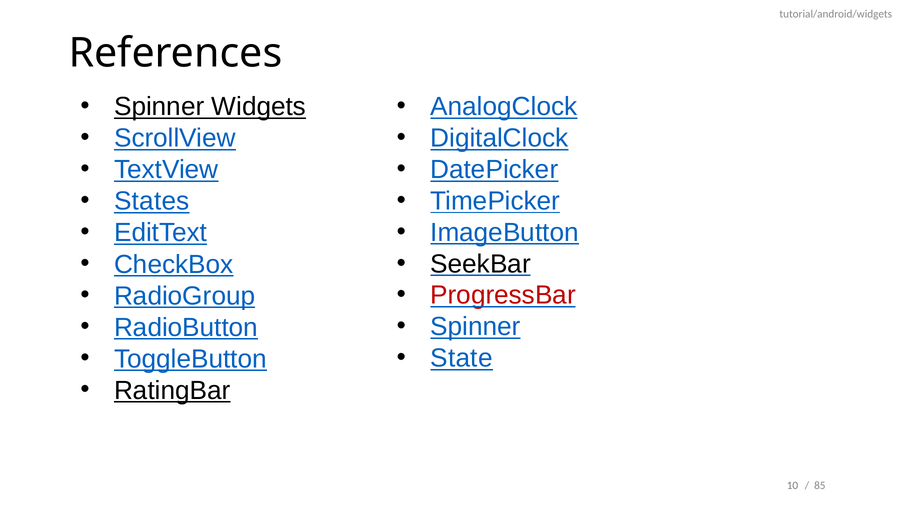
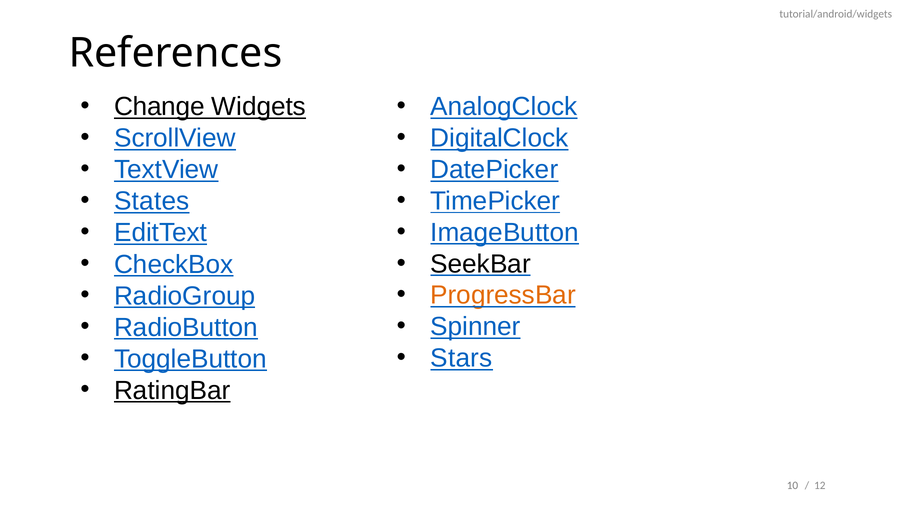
Spinner: Spinner -> Change (159, 107)
ProgressBar colour: red -> orange (503, 295)
State: State -> Stars (461, 358)
85: 85 -> 12 (820, 485)
